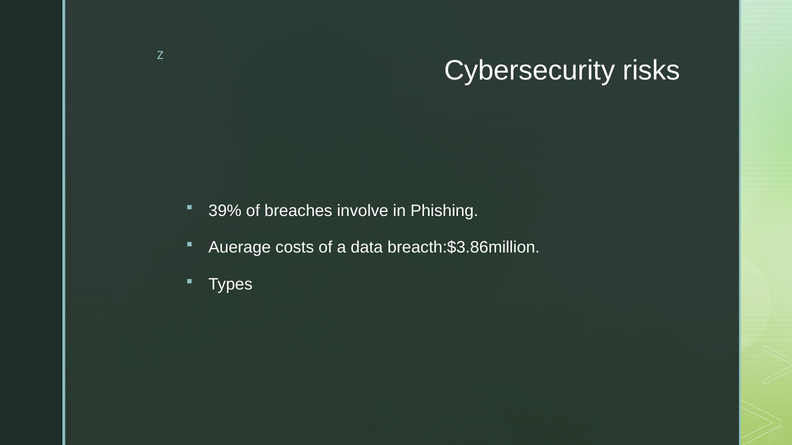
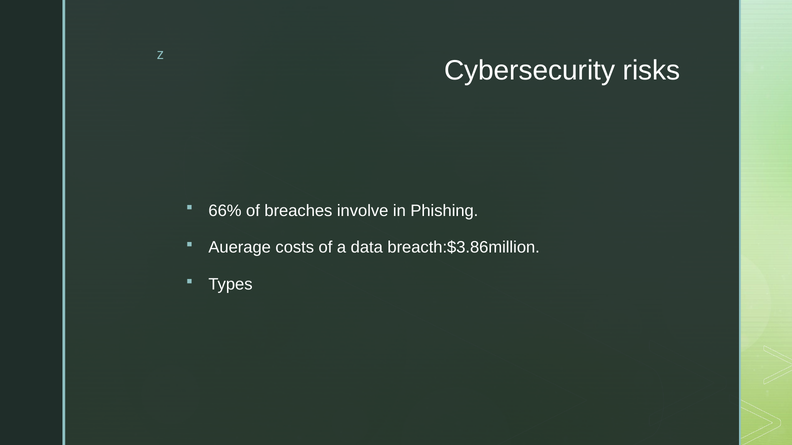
39%: 39% -> 66% (225, 211)
